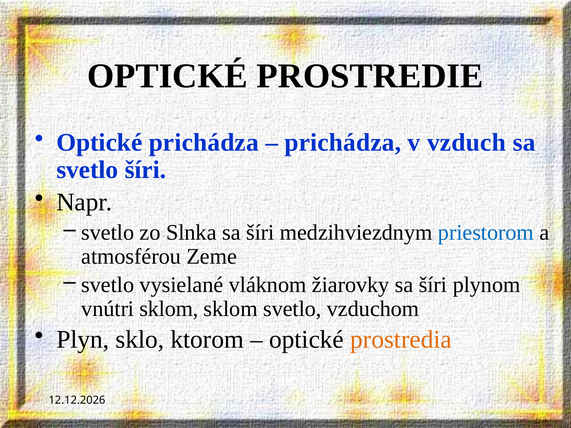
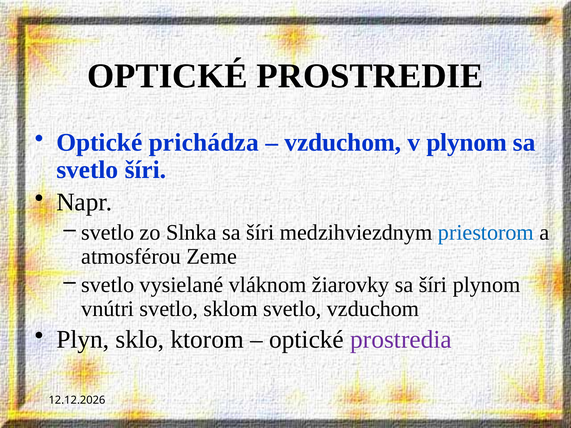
prichádza: prichádza -> vzduchom (343, 142)
v vzduch: vzduch -> plynom (467, 142)
vnútri sklom: sklom -> svetlo (169, 309)
prostredia colour: orange -> purple (401, 340)
